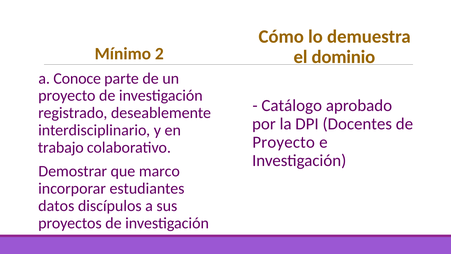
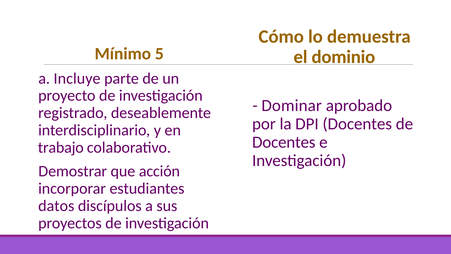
2: 2 -> 5 (159, 54)
Conoce: Conoce -> Incluye (77, 78)
Catálogo: Catálogo -> Dominar (292, 106)
Proyecto: Proyecto -> Docentes (284, 142)
marco: marco -> acción (159, 171)
